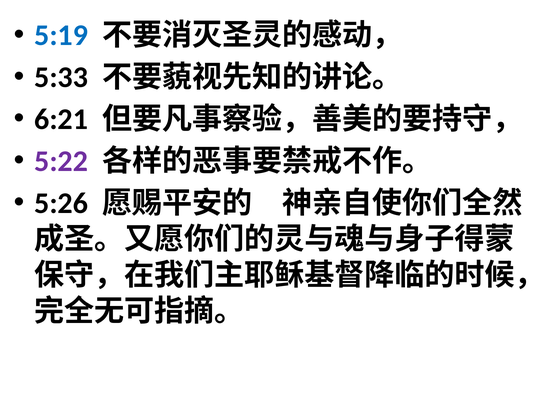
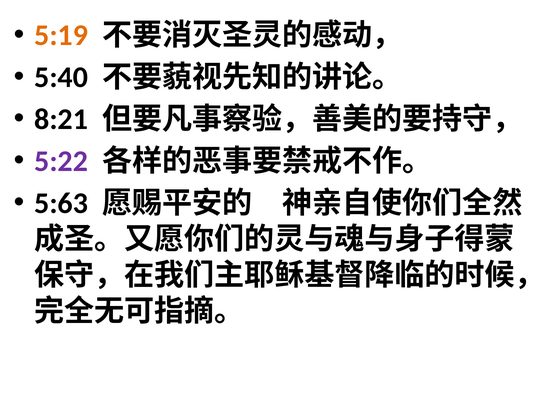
5:19 colour: blue -> orange (61, 35)
5:33: 5:33 -> 5:40 (61, 78)
6:21: 6:21 -> 8:21 (61, 120)
5:26: 5:26 -> 5:63 (61, 204)
